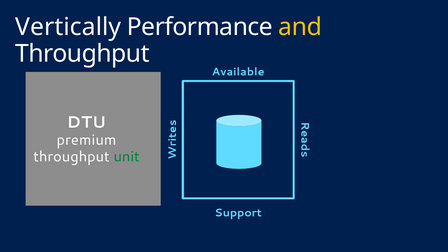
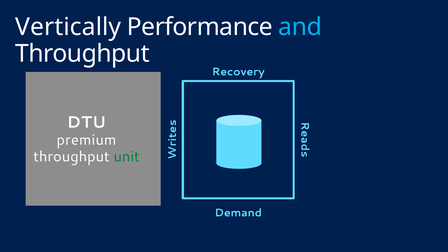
and colour: yellow -> light blue (300, 27)
Available: Available -> Recovery (238, 72)
Support: Support -> Demand (238, 213)
